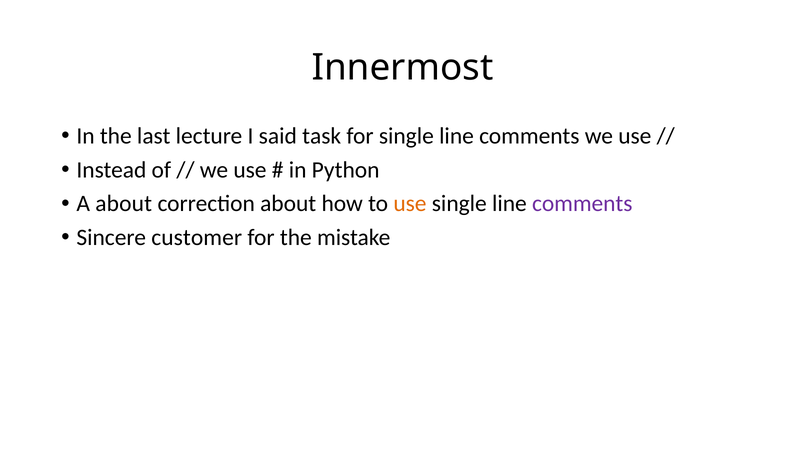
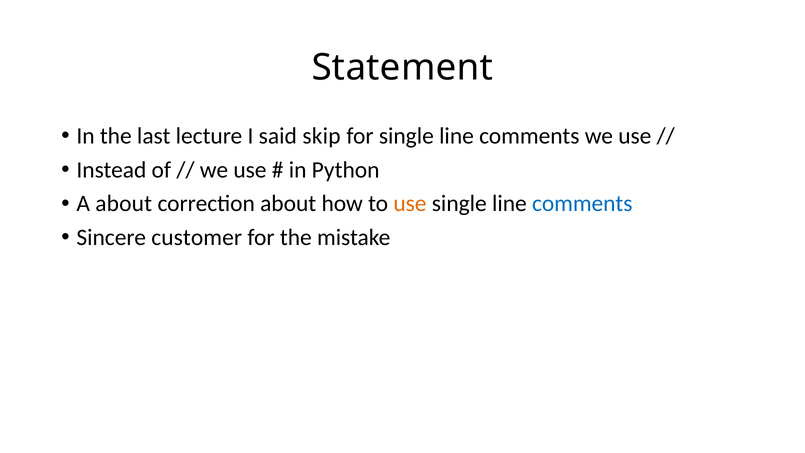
Innermost: Innermost -> Statement (402, 68)
task: task -> skip (322, 136)
comments colour: purple -> blue (582, 204)
